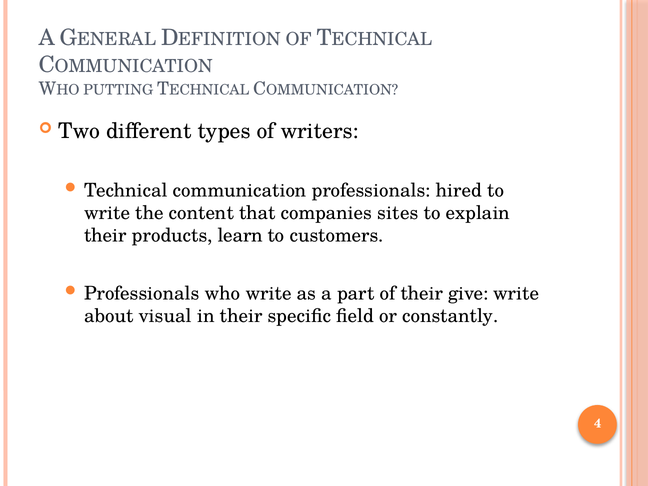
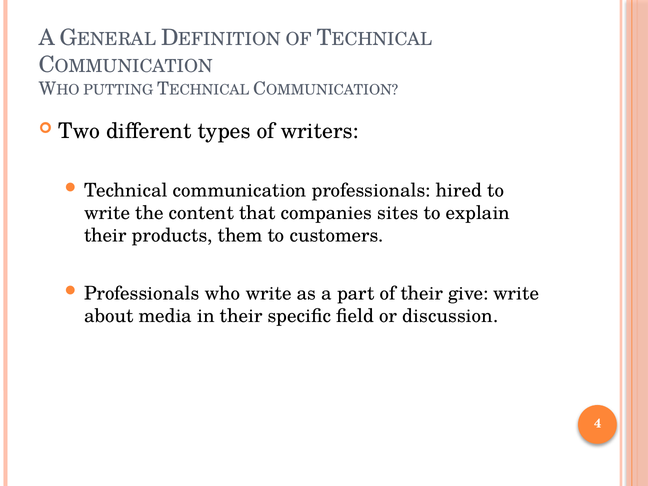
learn: learn -> them (240, 236)
visual: visual -> media (165, 316)
constantly: constantly -> discussion (450, 316)
